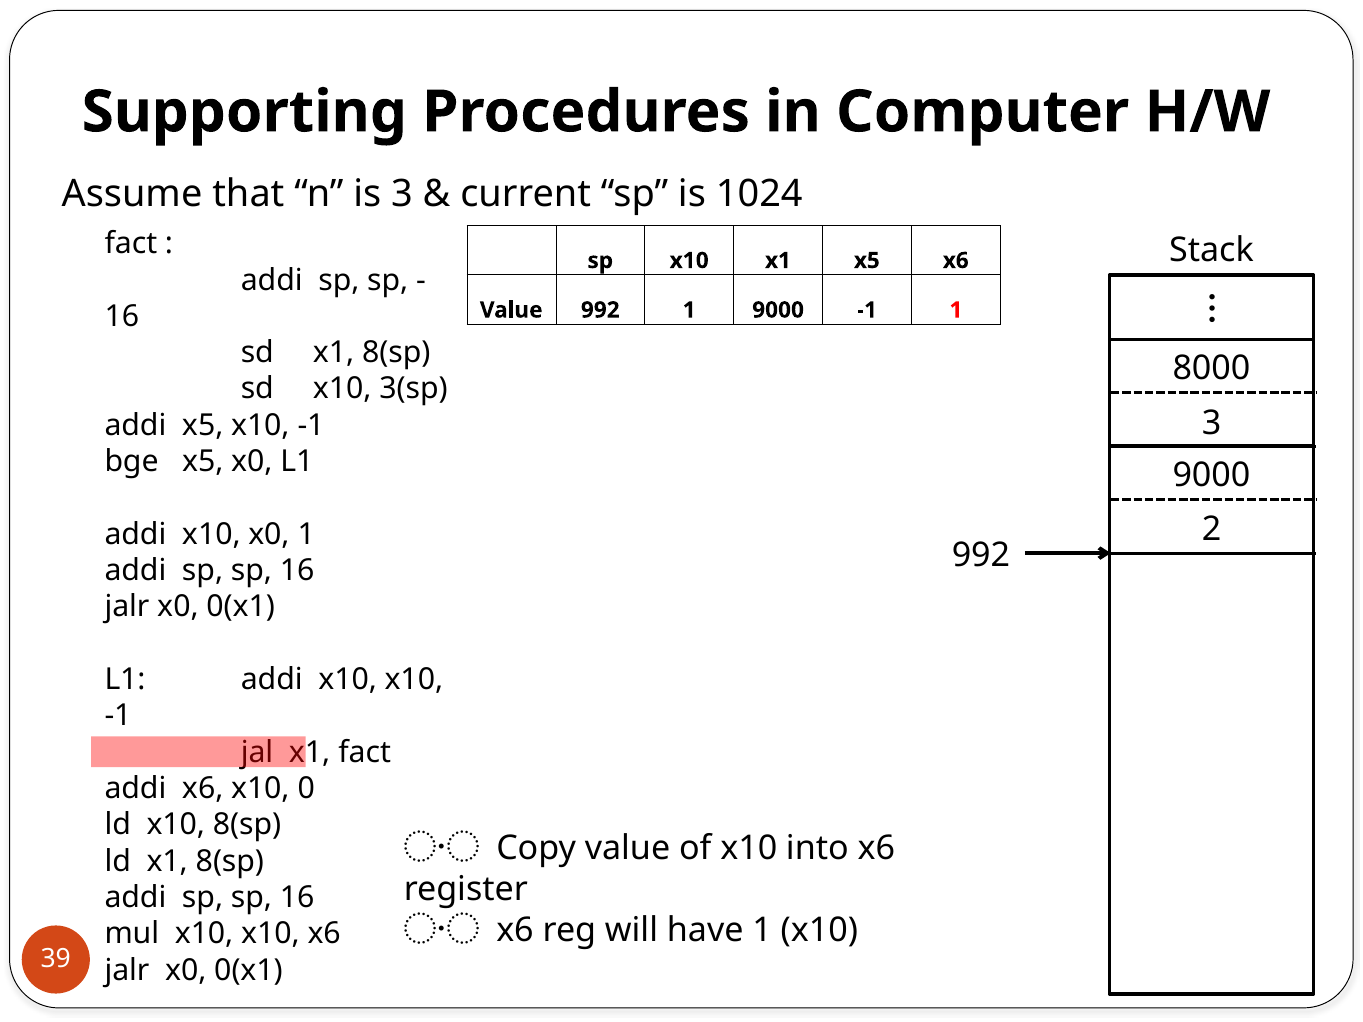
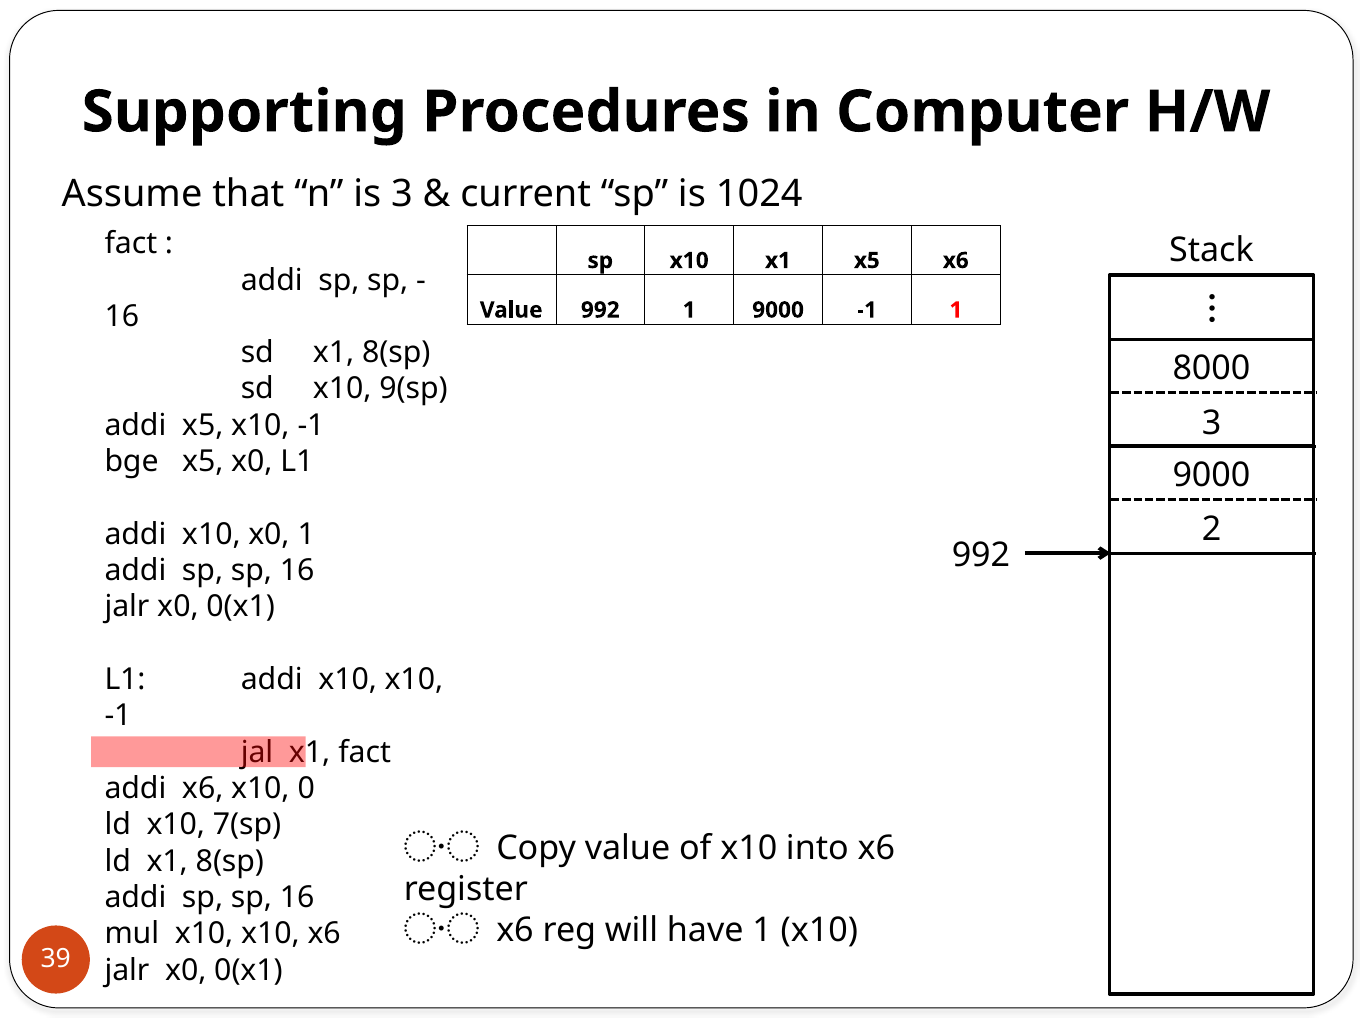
3(sp: 3(sp -> 9(sp (414, 389)
x10 8(sp: 8(sp -> 7(sp (247, 825)
